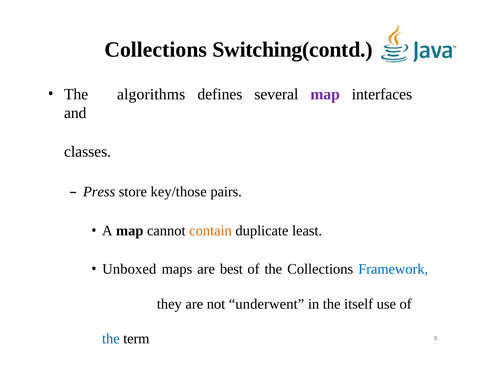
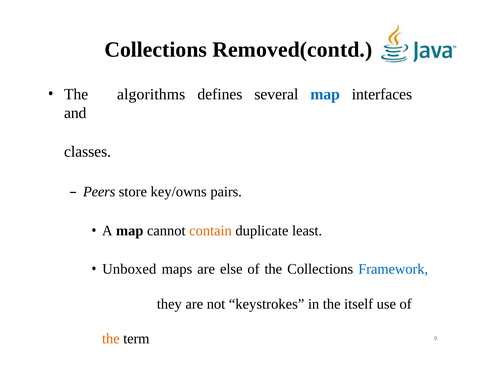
Switching(contd: Switching(contd -> Removed(contd (292, 50)
map colour: purple -> blue (325, 94)
Press: Press -> Peers (99, 191)
key/those: key/those -> key/owns (179, 191)
best: best -> else (231, 269)
underwent: underwent -> keystrokes (267, 303)
the colour: blue -> orange (111, 338)
